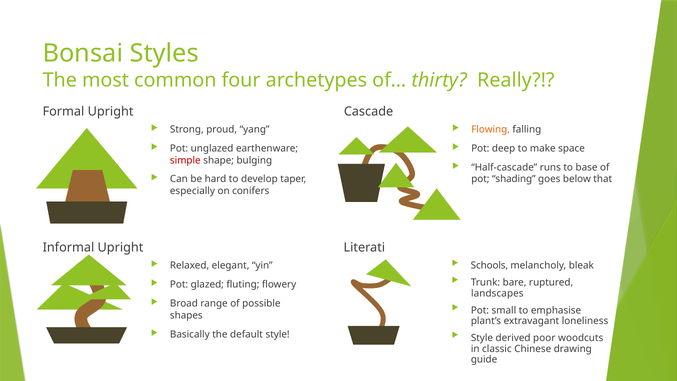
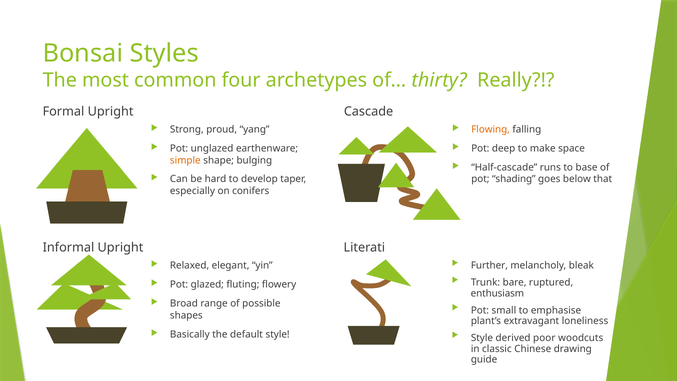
simple colour: red -> orange (185, 160)
Schools: Schools -> Further (489, 266)
landscapes: landscapes -> enthusiasm (497, 293)
